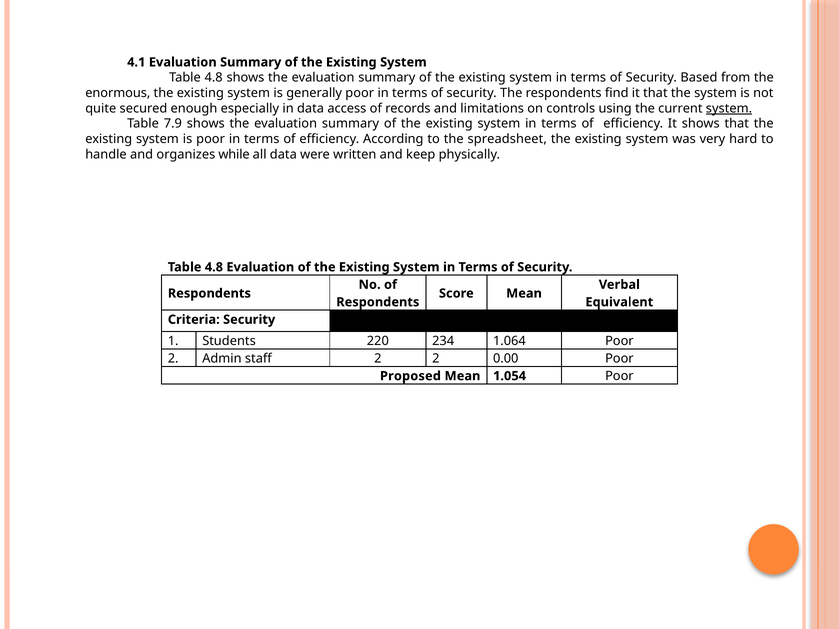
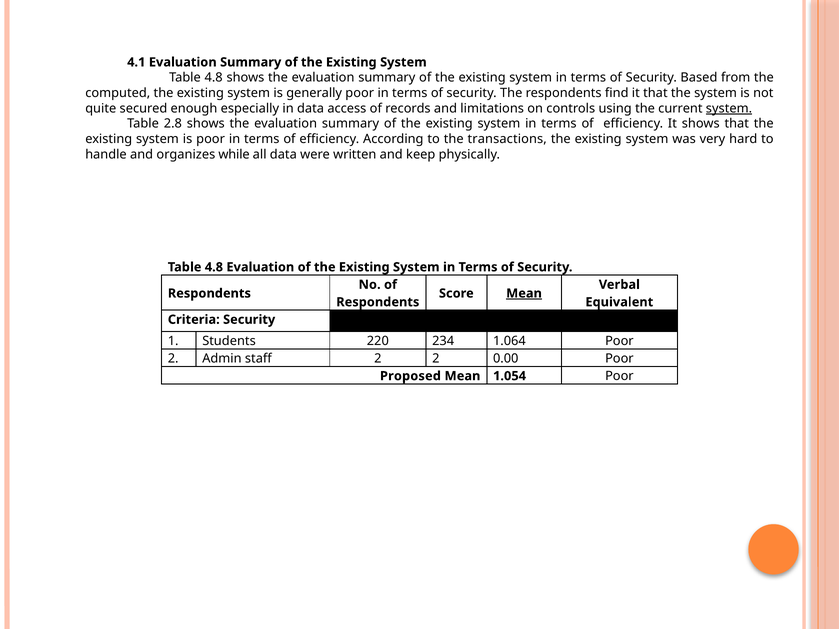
enormous: enormous -> computed (118, 93)
7.9: 7.9 -> 2.8 (173, 124)
spreadsheet: spreadsheet -> transactions (507, 139)
Mean underline: none -> present (524, 293)
